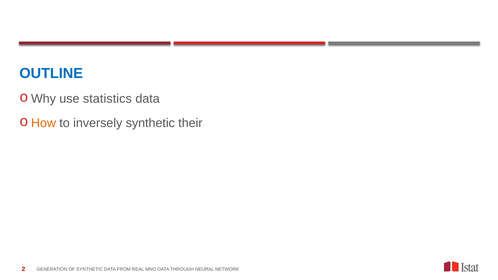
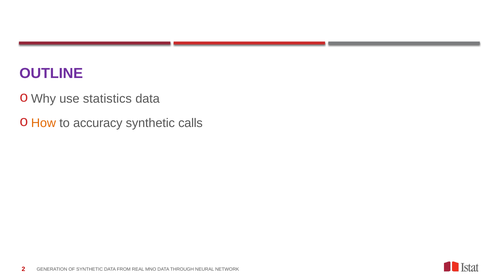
OUTLINE colour: blue -> purple (51, 73)
inversely: inversely -> accuracy (98, 123)
their: their -> calls (190, 123)
